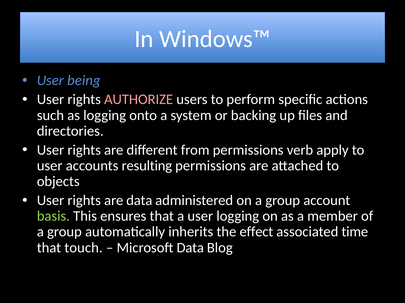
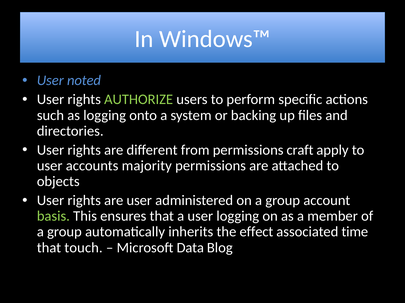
being: being -> noted (84, 81)
AUTHORIZE colour: pink -> light green (139, 100)
verb: verb -> craft (300, 150)
resulting: resulting -> majority (147, 166)
are data: data -> user (139, 201)
